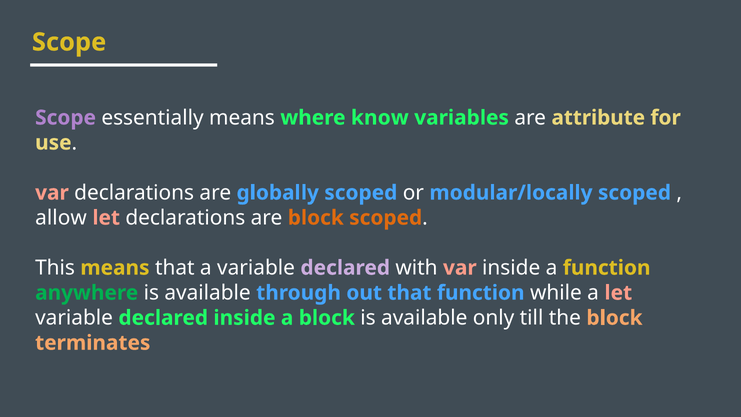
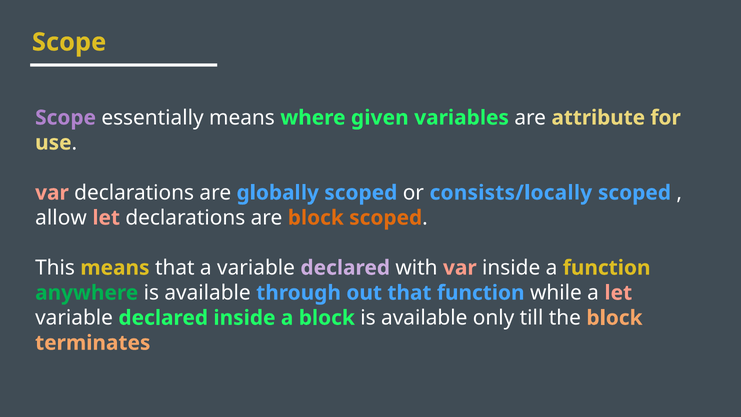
know: know -> given (380, 118)
modular/locally: modular/locally -> consists/locally (511, 193)
